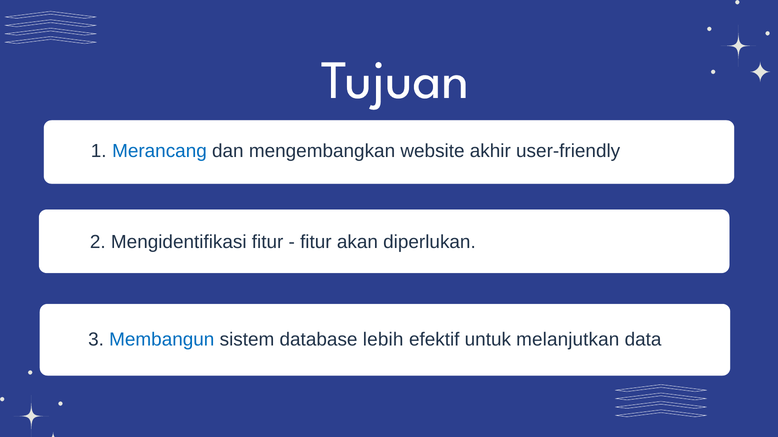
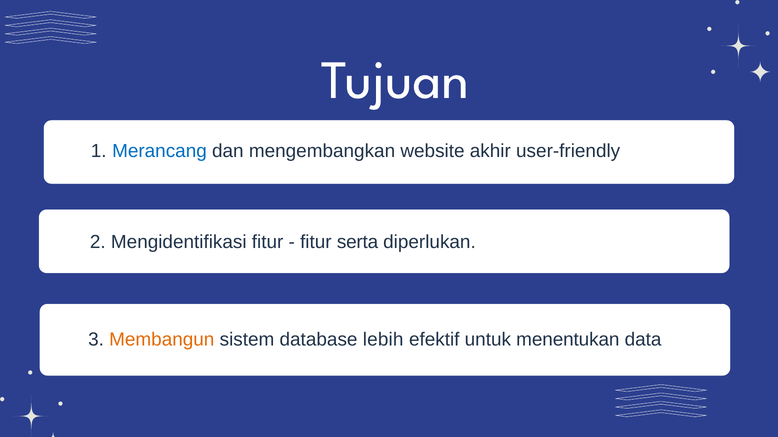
akan: akan -> serta (358, 243)
Membangun colour: blue -> orange (162, 340)
melanjutkan: melanjutkan -> menentukan (568, 340)
